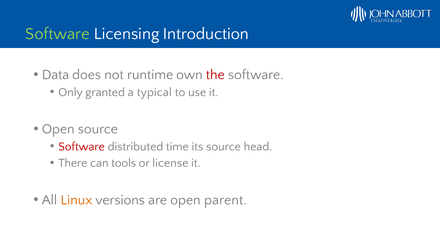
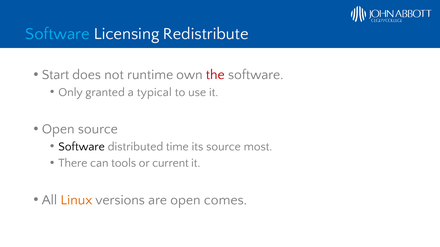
Software colour: light green -> light blue (57, 34)
Introduction: Introduction -> Redistribute (206, 34)
Data: Data -> Start (56, 75)
Software colour: red -> black (82, 147)
head: head -> most (258, 147)
license: license -> current (170, 163)
parent: parent -> comes (225, 200)
